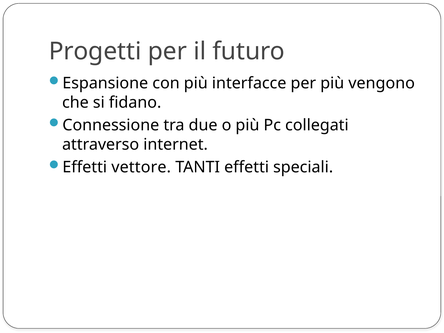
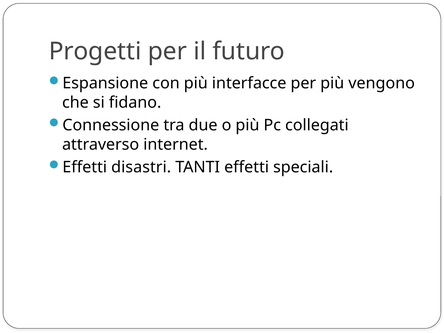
vettore: vettore -> disastri (141, 167)
